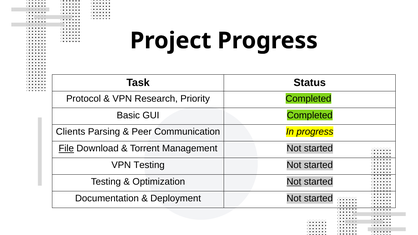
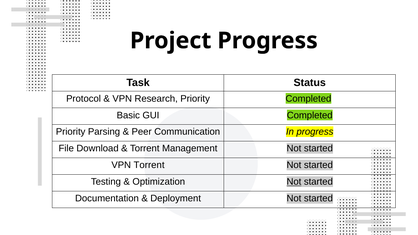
Clients: Clients -> Priority (71, 132)
File underline: present -> none (66, 149)
VPN Testing: Testing -> Torrent (149, 165)
